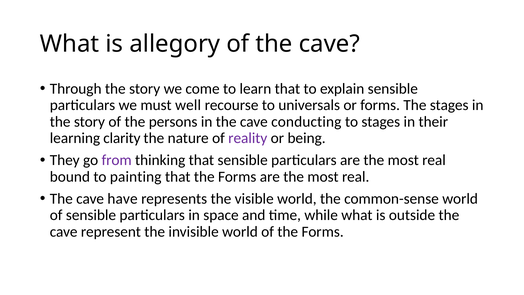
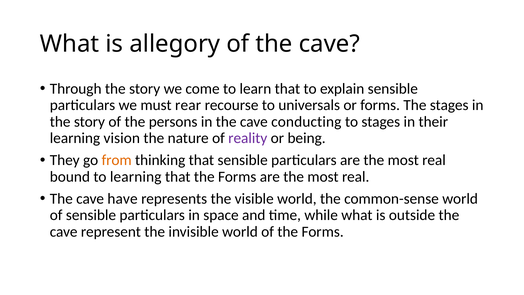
well: well -> rear (188, 105)
clarity: clarity -> vision (122, 138)
from colour: purple -> orange (117, 160)
to painting: painting -> learning (136, 177)
